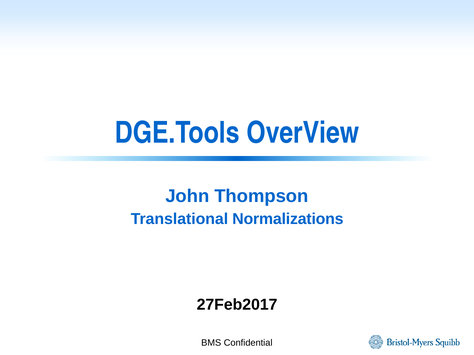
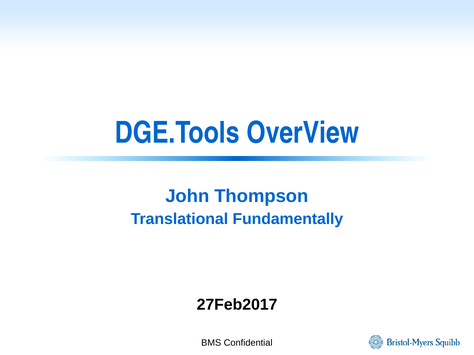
Normalizations: Normalizations -> Fundamentally (288, 219)
